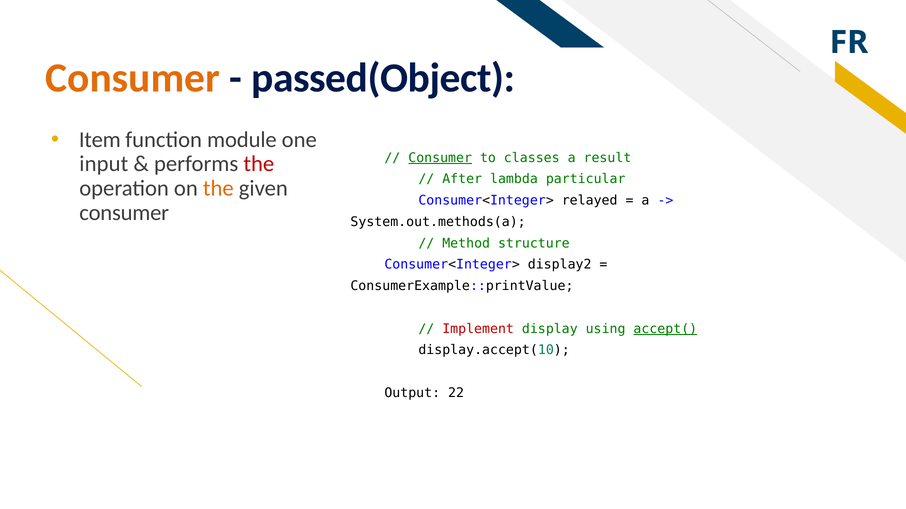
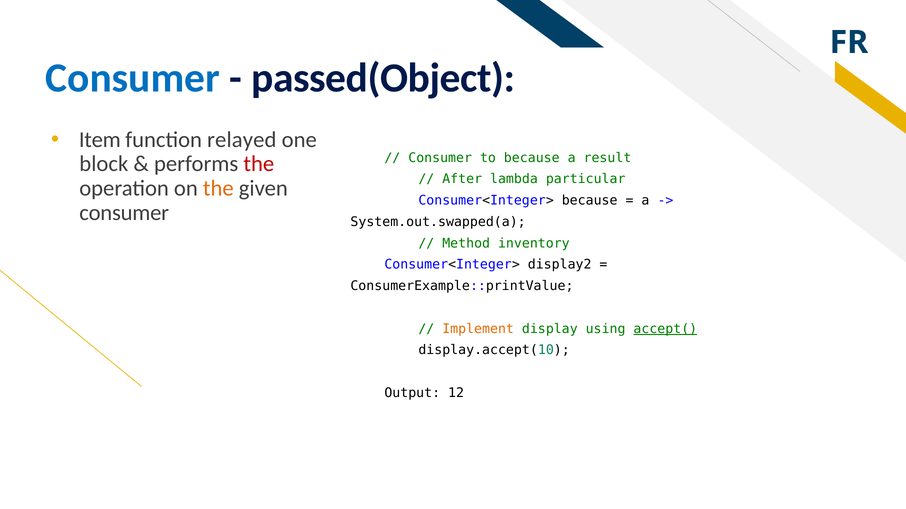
Consumer colour: orange -> blue (133, 78)
module: module -> relayed (242, 140)
Consumer underline: present -> none (440, 158)
to classes: classes -> because (532, 158)
input: input -> block (104, 164)
Consumer<Integer> relayed: relayed -> because (590, 201)
System.out.methods(a: System.out.methods(a -> System.out.swapped(a (438, 222)
structure: structure -> inventory (534, 243)
Implement colour: red -> orange (478, 329)
22: 22 -> 12 (456, 393)
